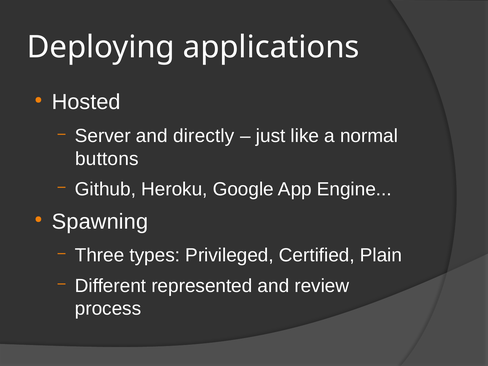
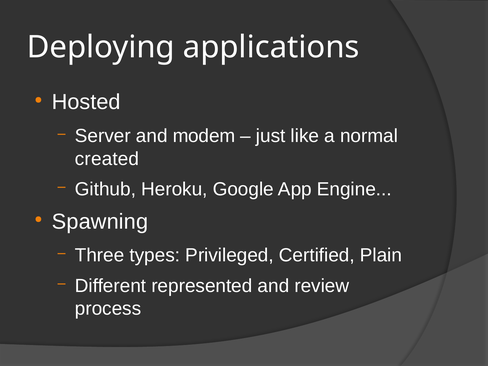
directly: directly -> modem (204, 136)
buttons: buttons -> created (107, 159)
